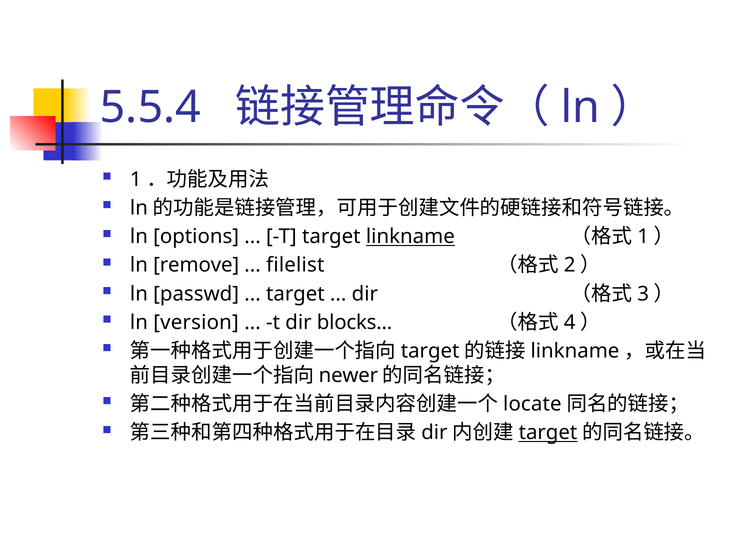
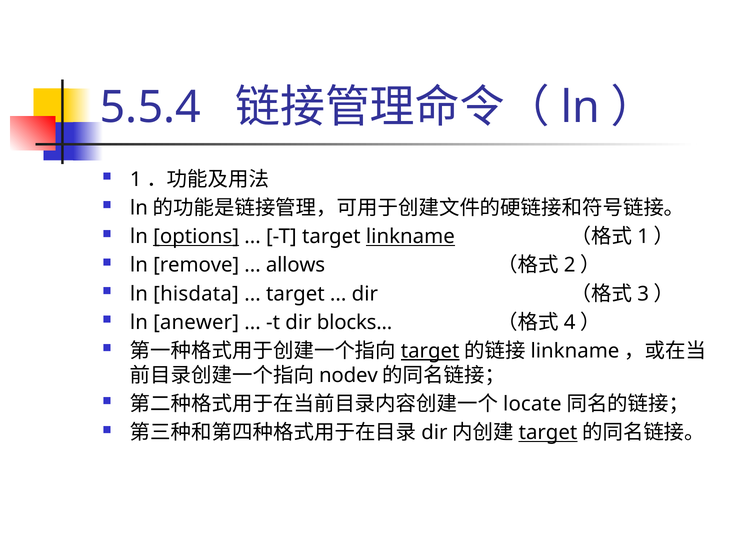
options underline: none -> present (196, 237)
filelist: filelist -> allows (296, 265)
passwd: passwd -> hisdata (196, 294)
version: version -> anewer (196, 323)
target underline: none -> present (430, 351)
newer: newer -> nodev (348, 376)
